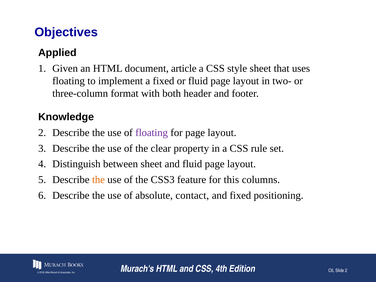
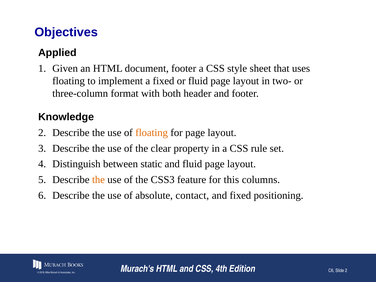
document article: article -> footer (184, 68)
floating colour: purple -> orange (152, 133)
between sheet: sheet -> static (151, 164)
